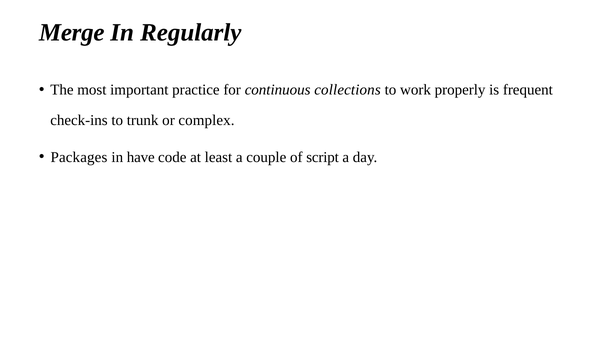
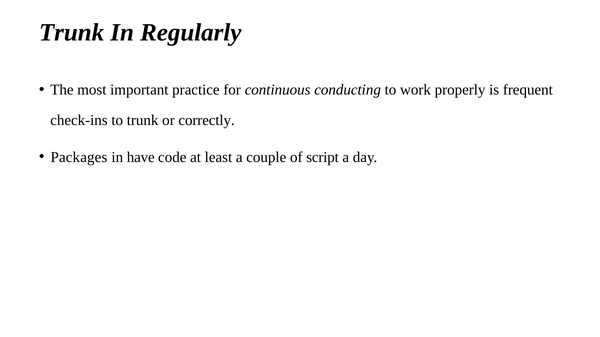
Merge: Merge -> Trunk (72, 32)
collections: collections -> conducting (348, 90)
complex: complex -> correctly (207, 121)
